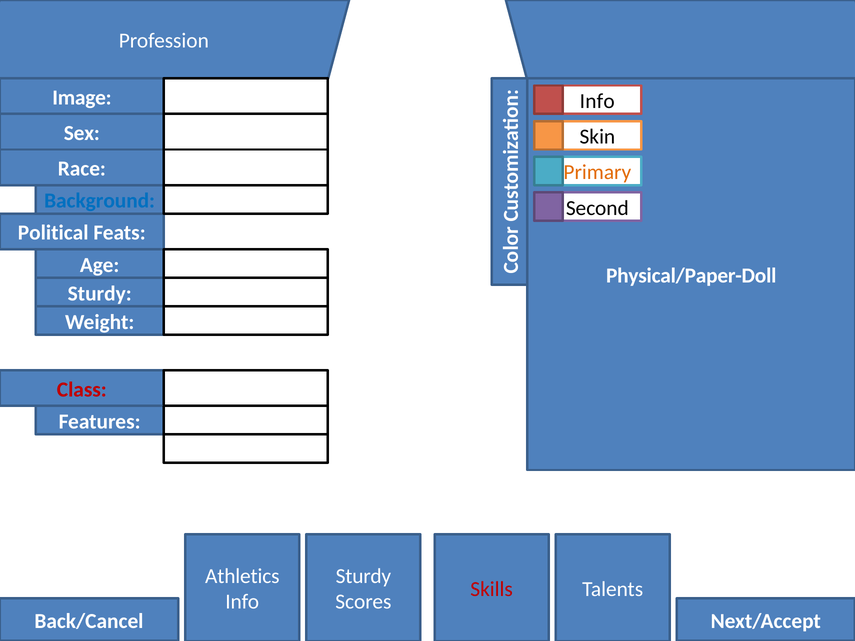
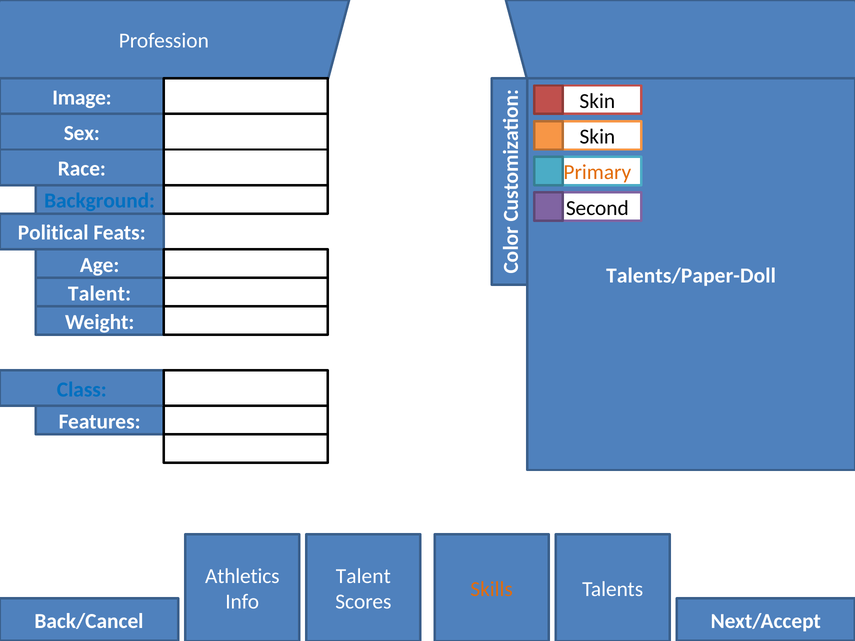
Info: Info -> Skin (597, 101)
Physical/Paper-Doll: Physical/Paper-Doll -> Talents/Paper-Doll (691, 276)
Sturdy: Sturdy -> Talent (100, 294)
Class colour: red -> blue (82, 390)
Sturdy: Sturdy -> Talent (363, 576)
Skills colour: red -> orange (492, 589)
